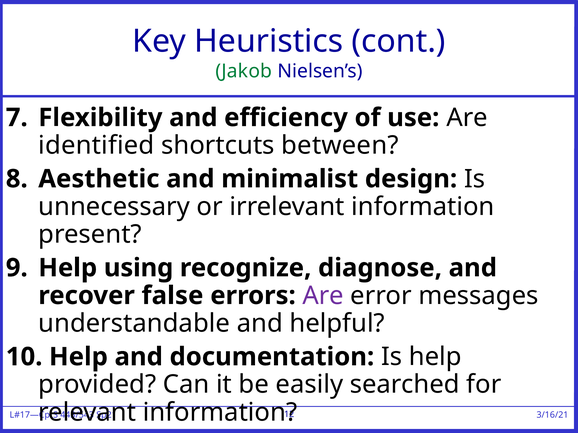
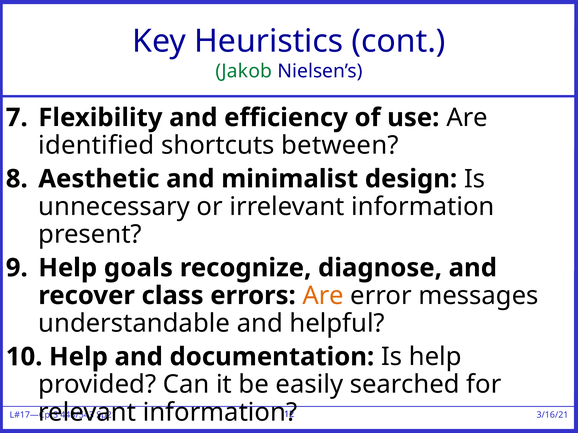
using: using -> goals (138, 268)
false: false -> class (173, 296)
Are colour: purple -> orange (323, 296)
